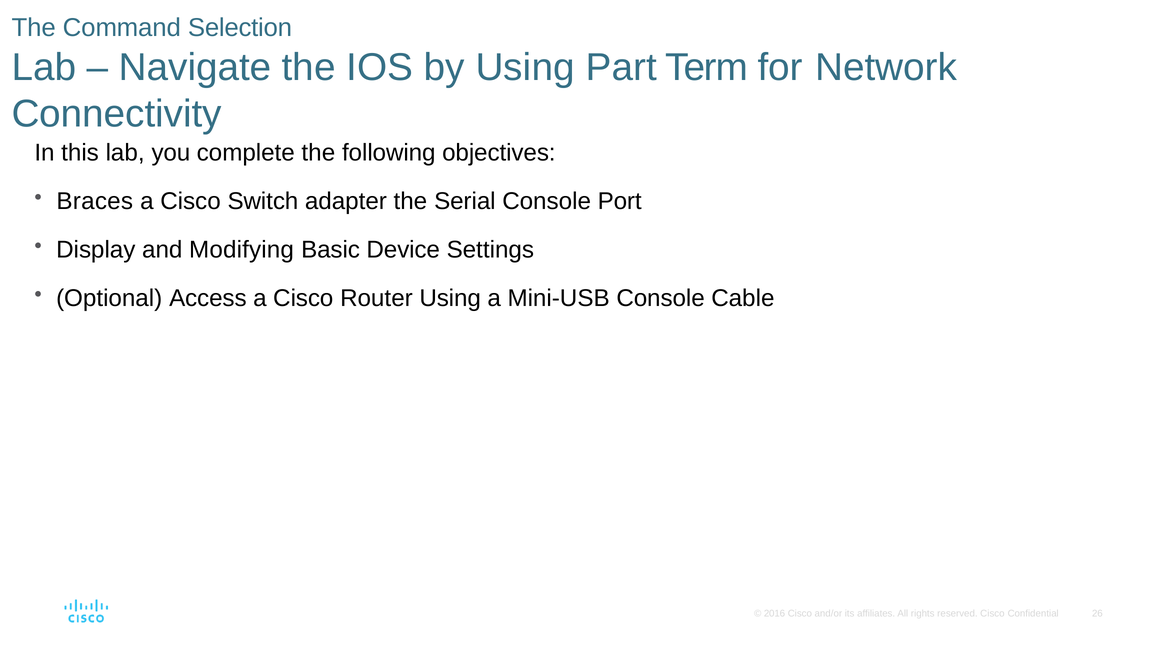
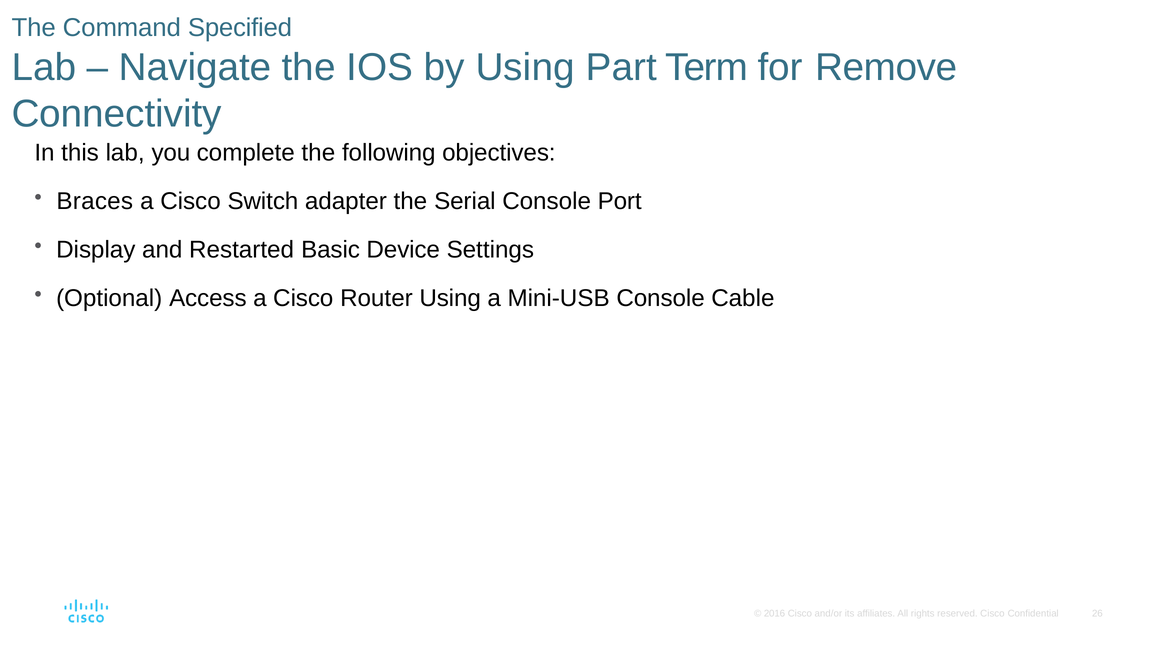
Selection: Selection -> Specified (240, 28)
Network: Network -> Remove (886, 67)
Modifying: Modifying -> Restarted (242, 250)
